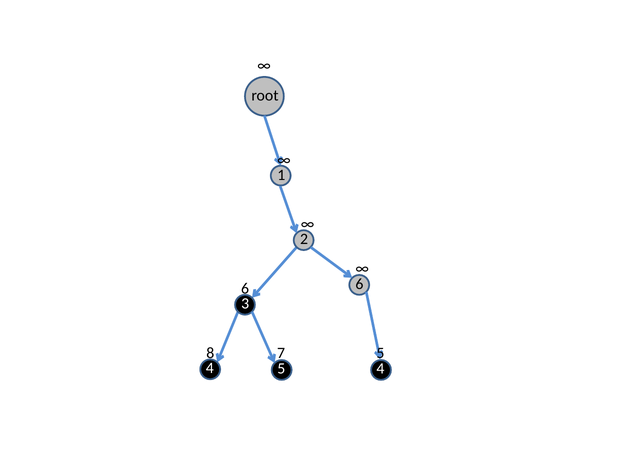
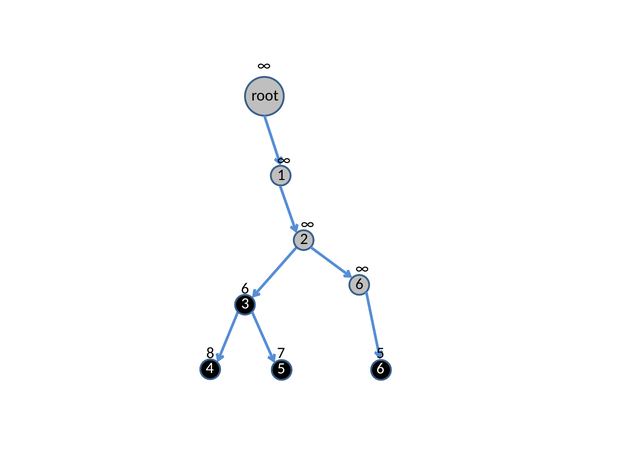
4 4: 4 -> 6 (380, 369)
